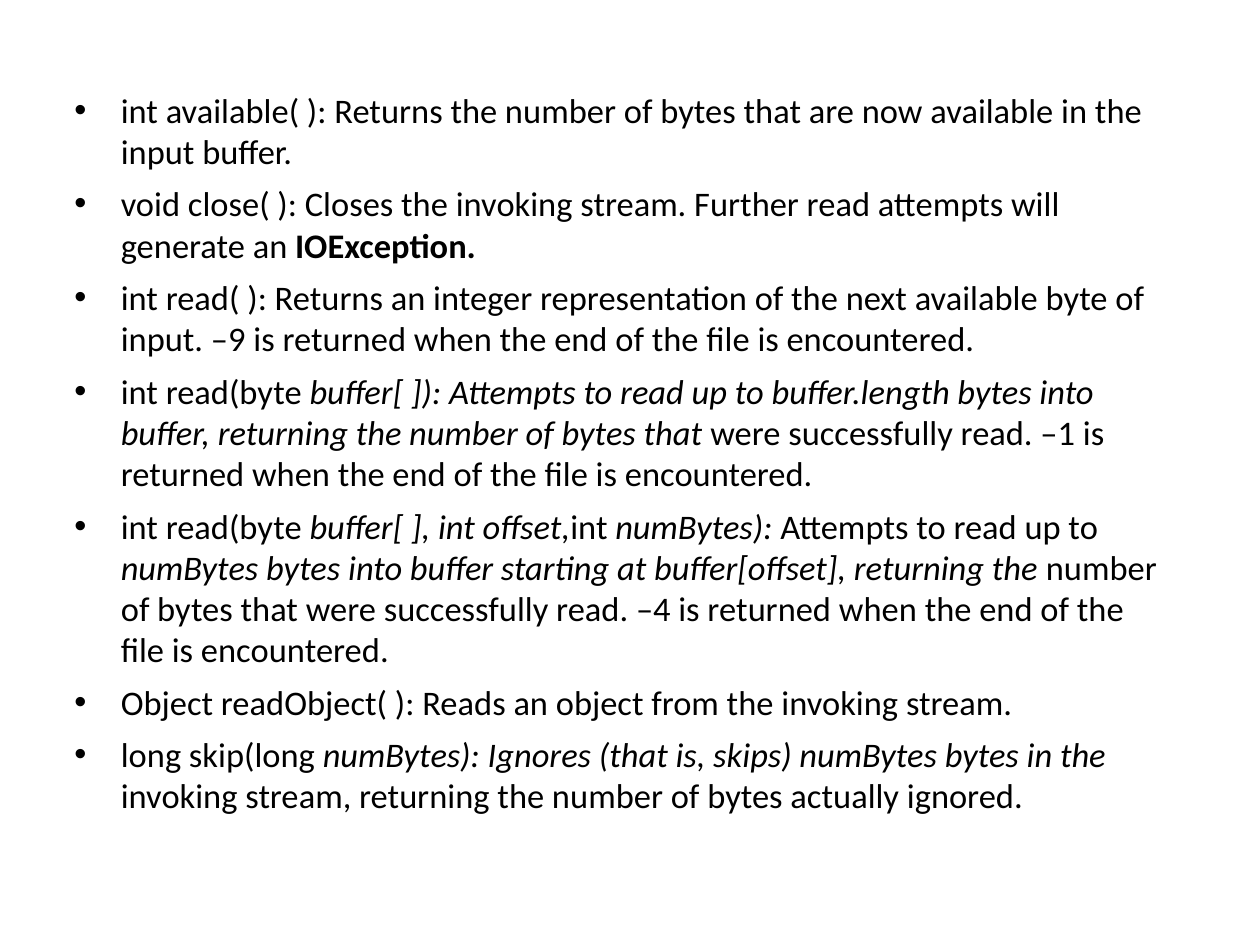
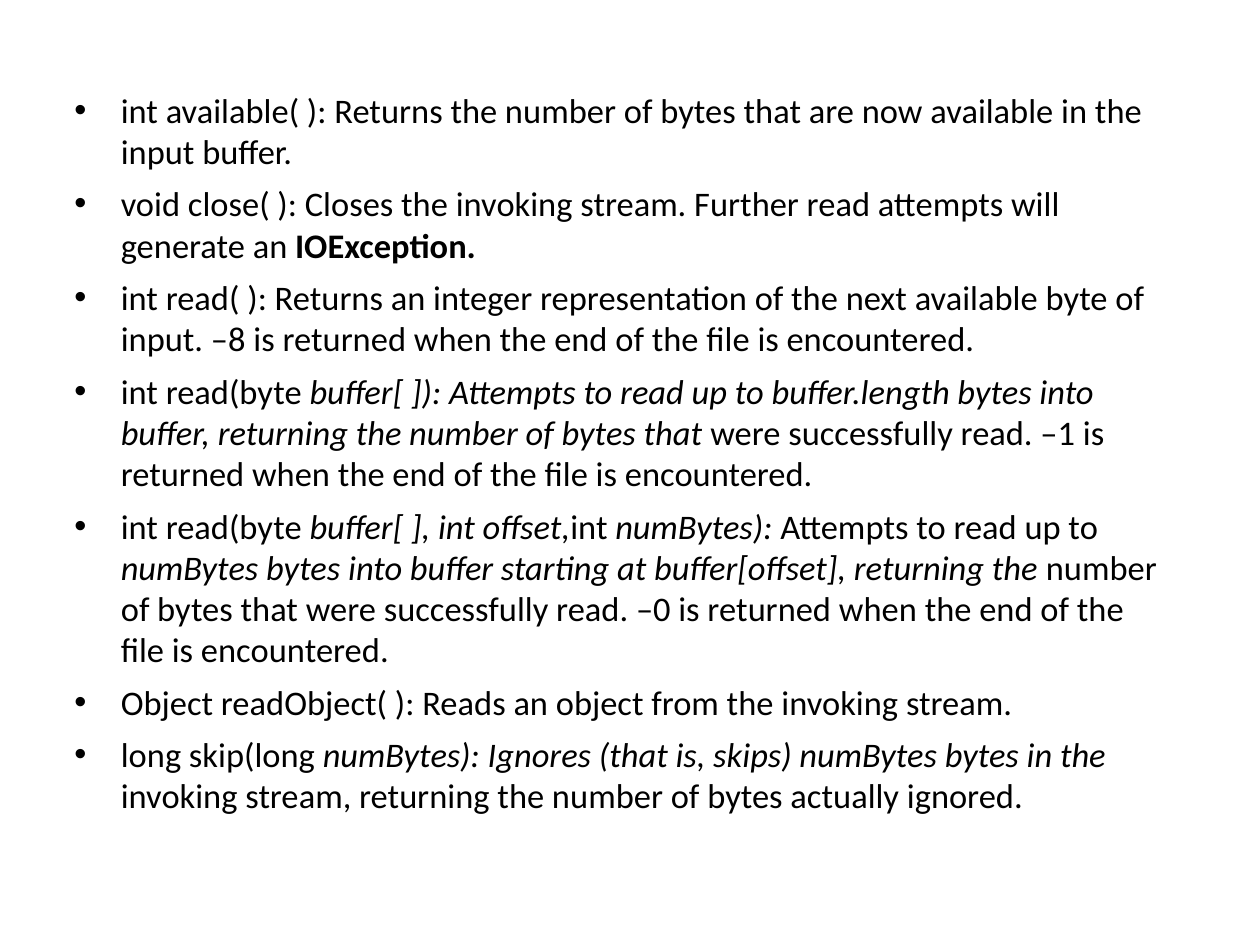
–9: –9 -> –8 (228, 340)
–4: –4 -> –0 (653, 610)
